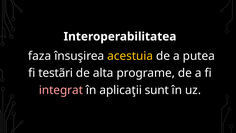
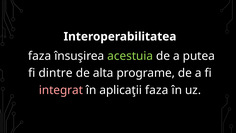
acestuia colour: yellow -> light green (130, 56)
testãri: testãri -> dintre (56, 73)
aplicaţii sunt: sunt -> faza (157, 90)
